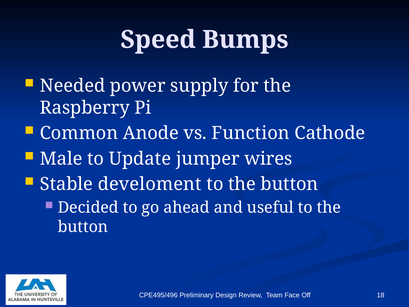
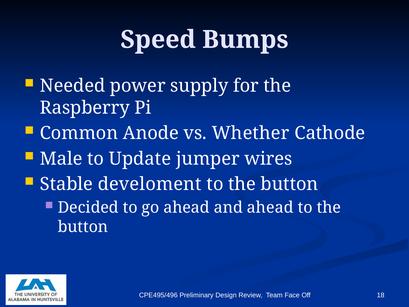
Function: Function -> Whether (251, 133)
and useful: useful -> ahead (270, 207)
